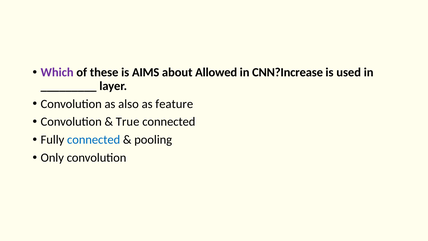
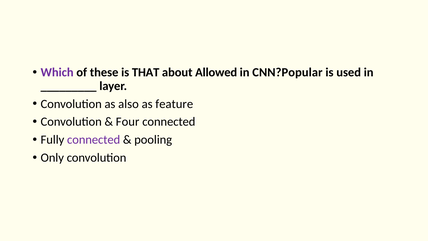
AIMS: AIMS -> THAT (146, 72)
CNN?Increase: CNN?Increase -> CNN?Popular (287, 72)
True: True -> Four (128, 122)
connected colour: blue -> purple (94, 140)
